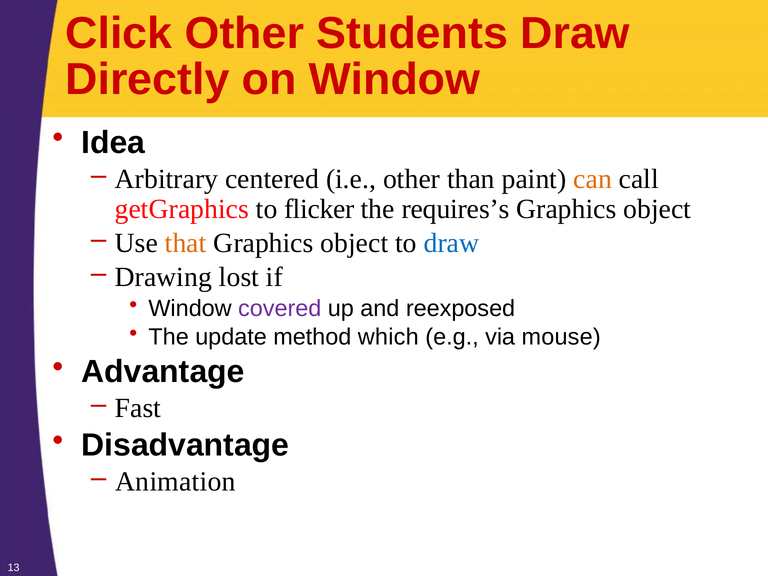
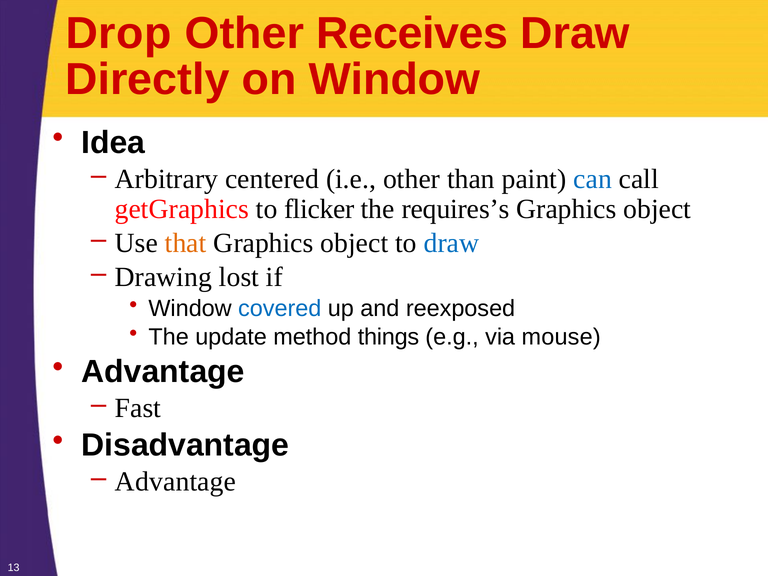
Click: Click -> Drop (119, 34)
Students: Students -> Receives (412, 34)
can colour: orange -> blue (593, 179)
covered colour: purple -> blue (280, 308)
which: which -> things (388, 337)
Animation: Animation -> Advantage (175, 482)
